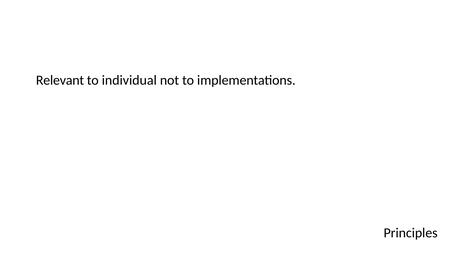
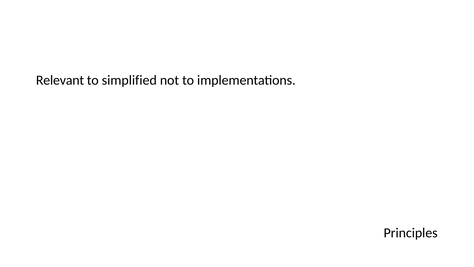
individual: individual -> simplified (129, 80)
